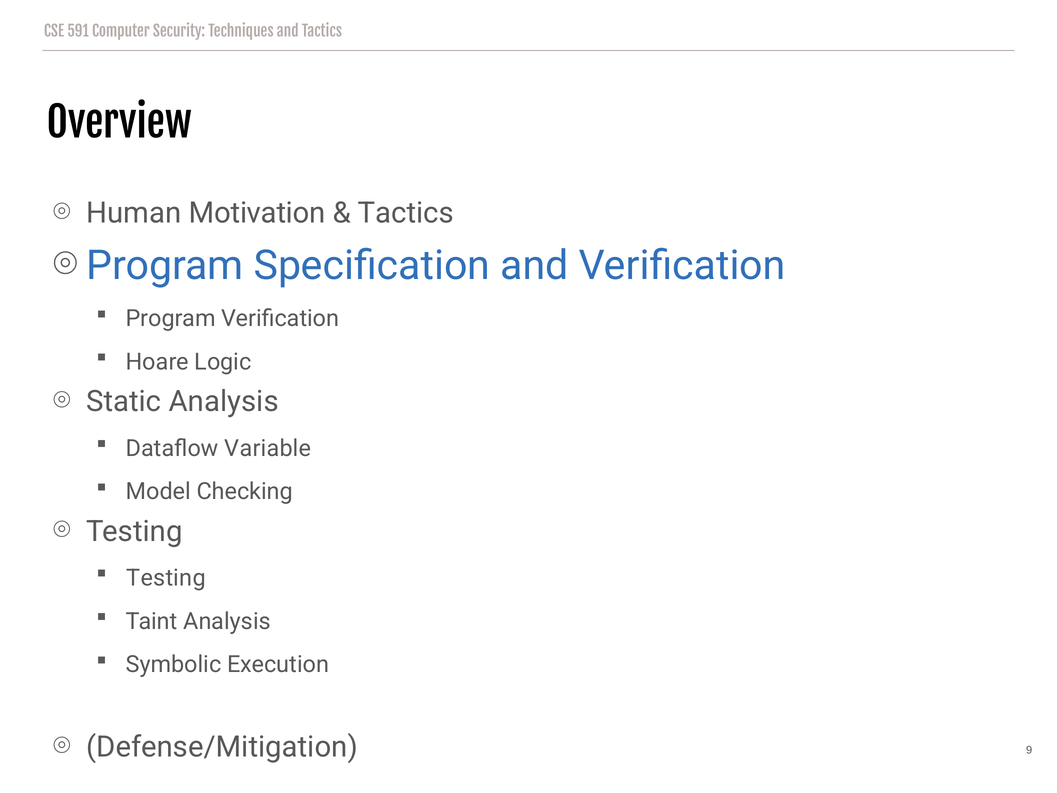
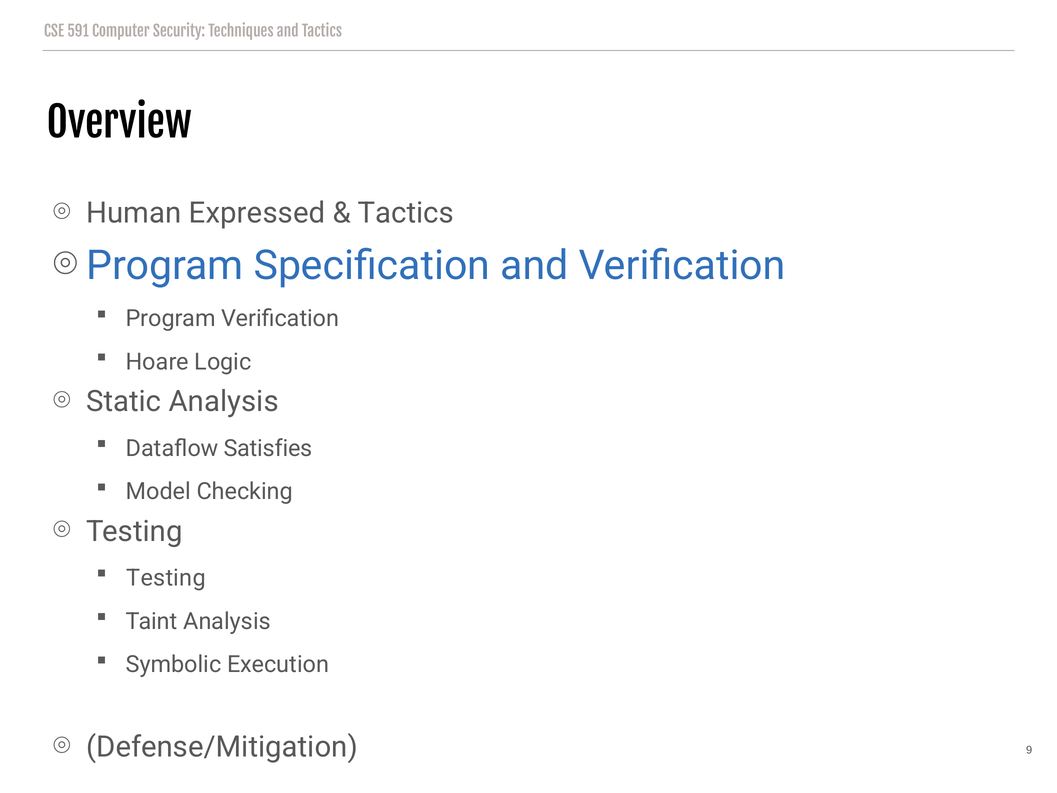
Motivation: Motivation -> Expressed (257, 213)
Variable: Variable -> Satisfies (268, 448)
